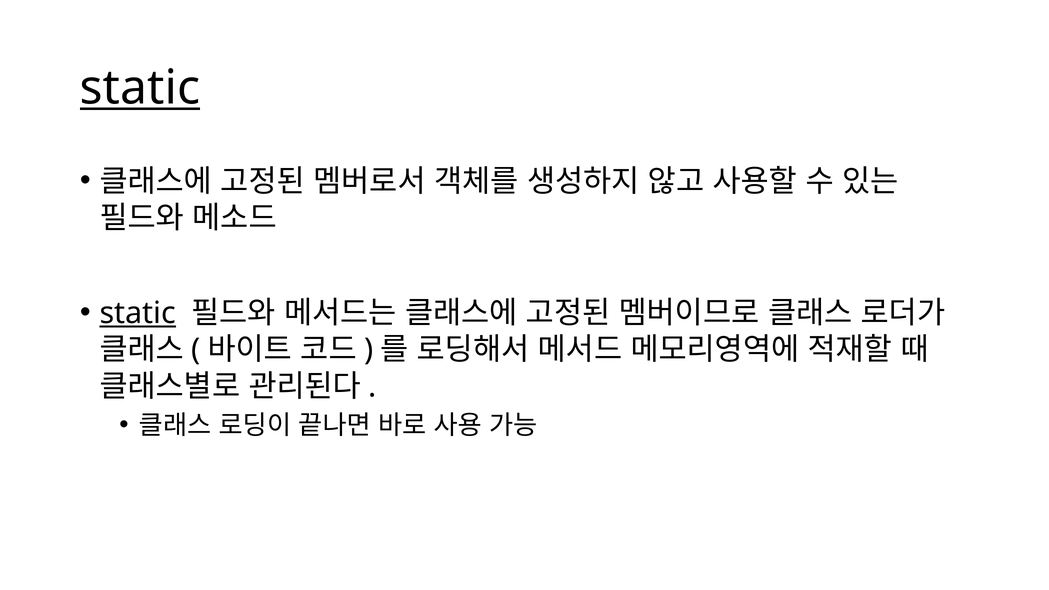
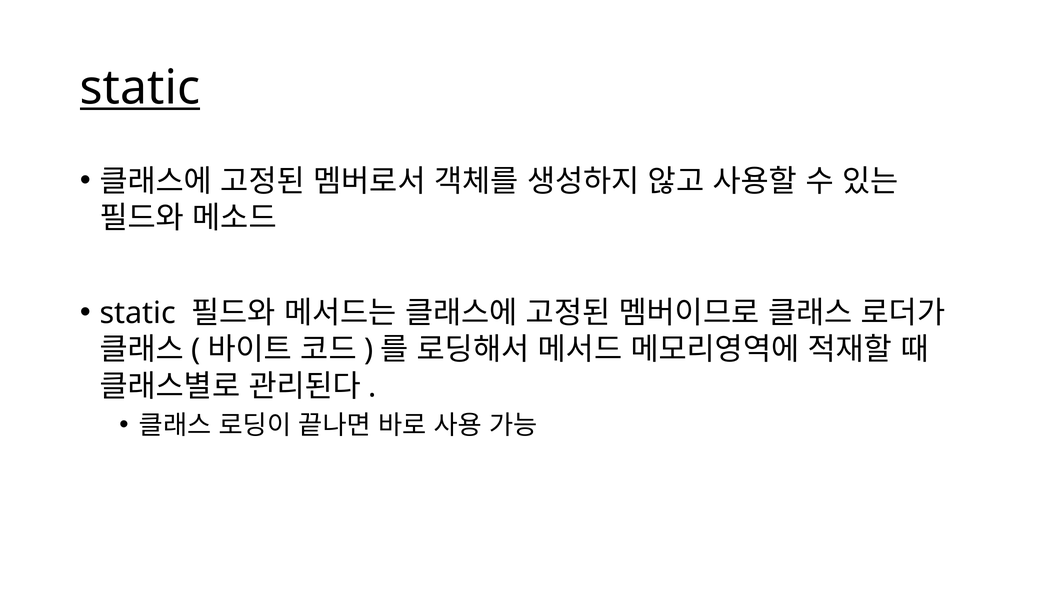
static underline: present -> none (138, 313)
